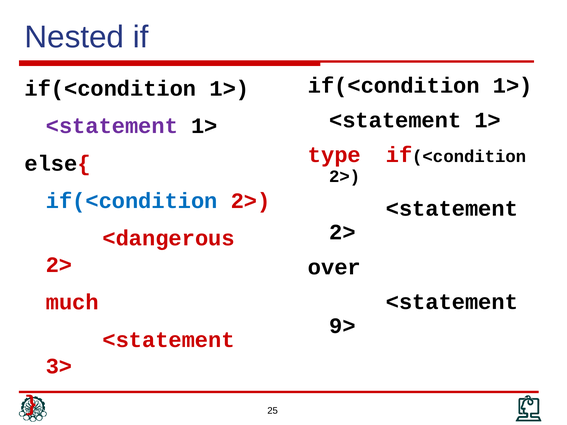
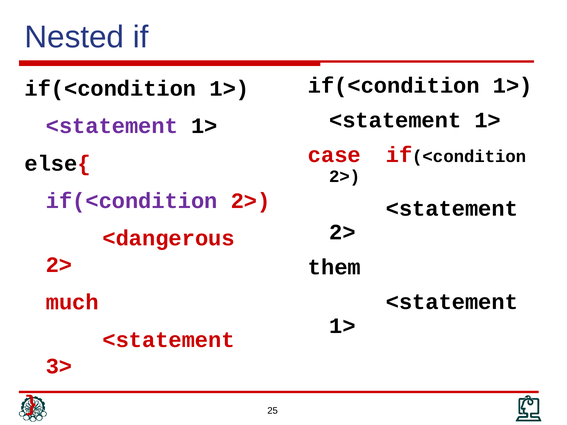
type: type -> case (334, 155)
if(<condition colour: blue -> purple (132, 201)
over: over -> them (334, 267)
9>: 9> -> 1> (342, 326)
